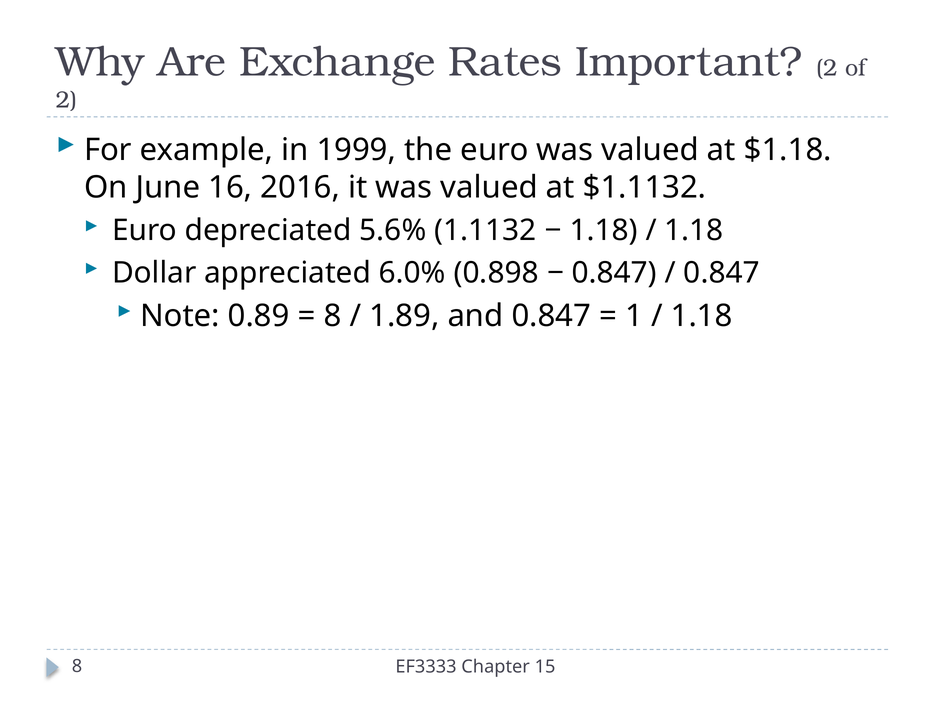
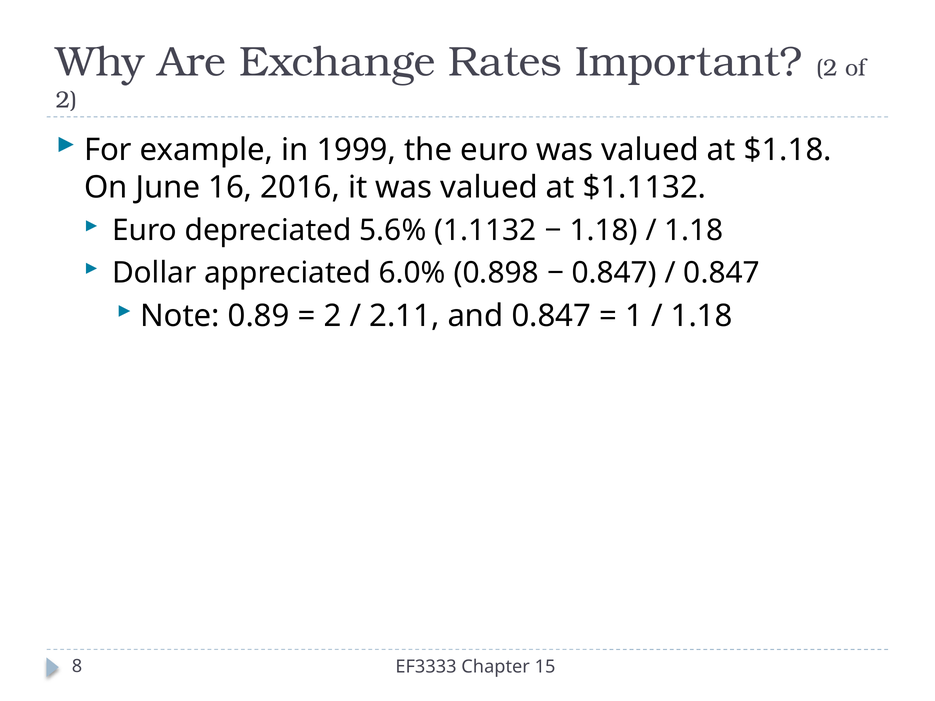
8: 8 -> 2 (333, 316)
1.89: 1.89 -> 2.11 (404, 316)
